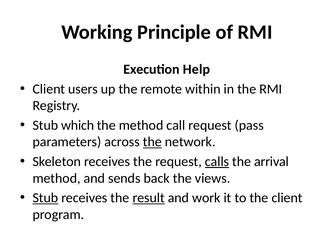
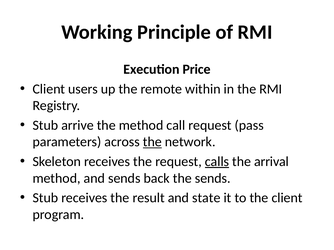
Help: Help -> Price (197, 69)
which: which -> arrive (78, 125)
the views: views -> sends (213, 179)
Stub underline: present -> none (45, 198)
result underline: present -> none (149, 198)
work: work -> state (206, 198)
